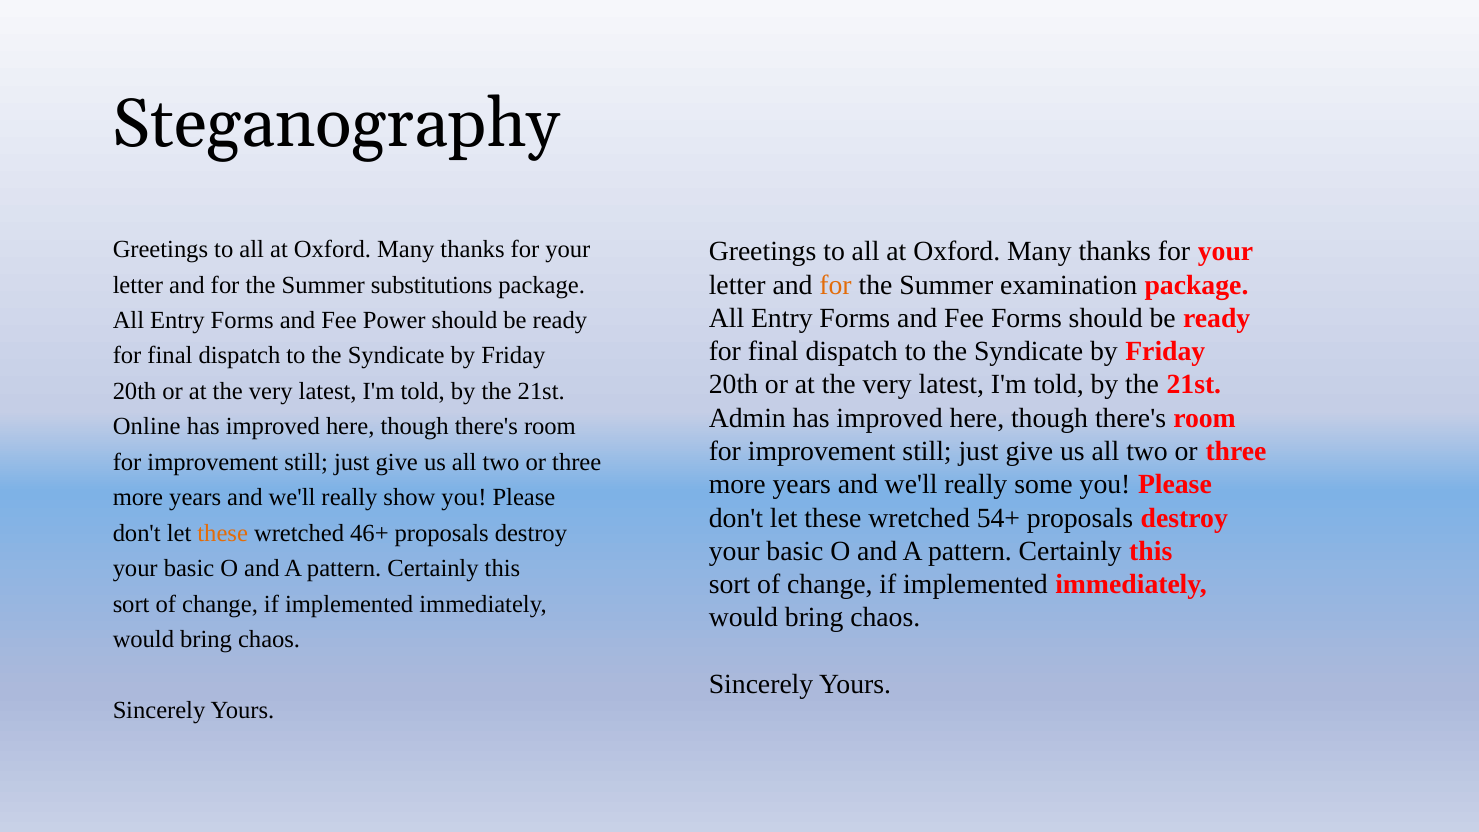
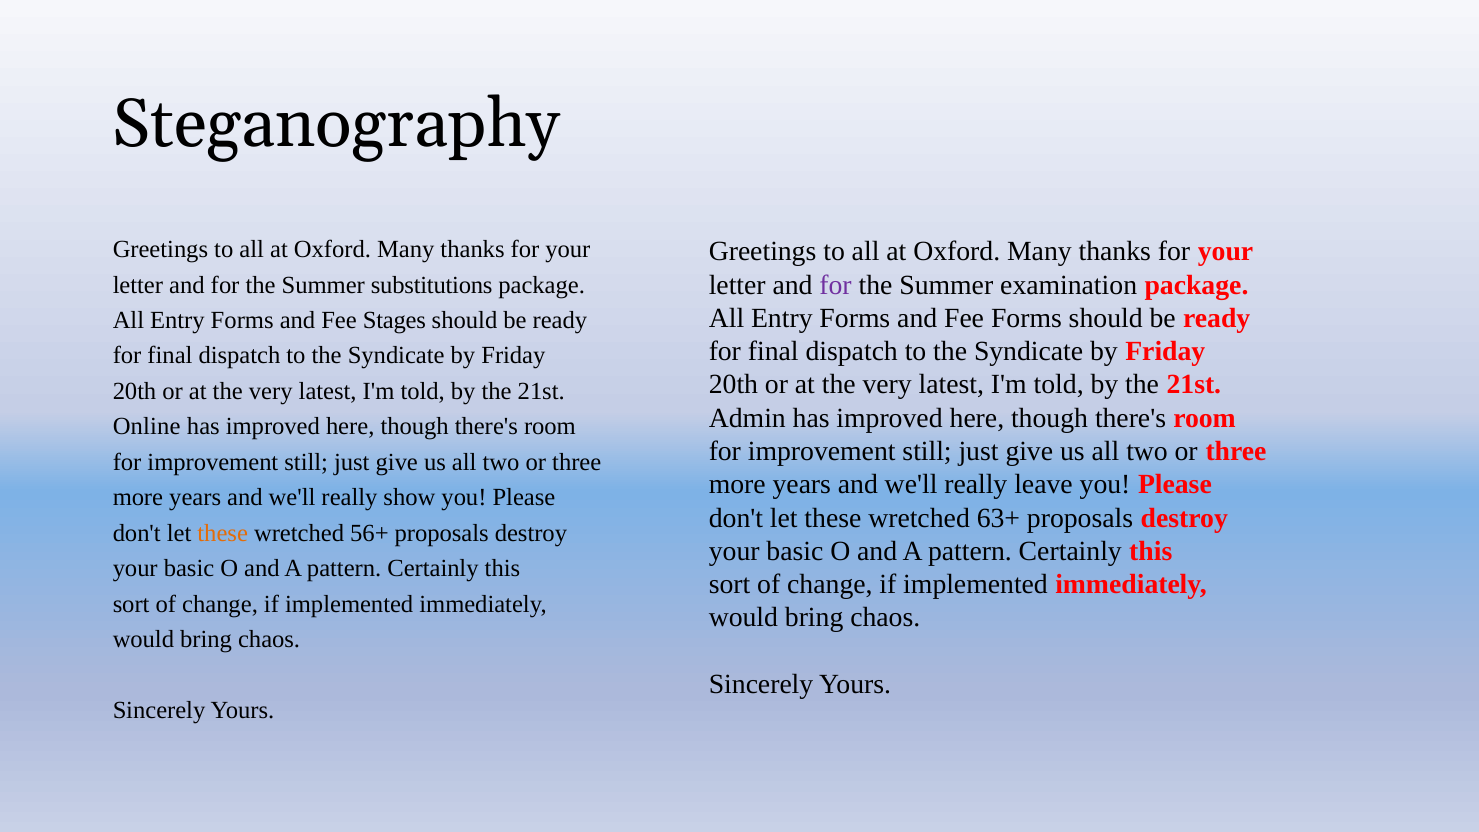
for colour: orange -> purple (836, 285)
Power: Power -> Stages (394, 320)
some: some -> leave (1044, 485)
54+: 54+ -> 63+ (998, 518)
46+: 46+ -> 56+ (369, 533)
